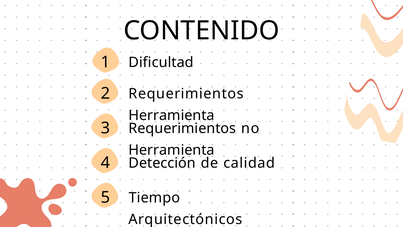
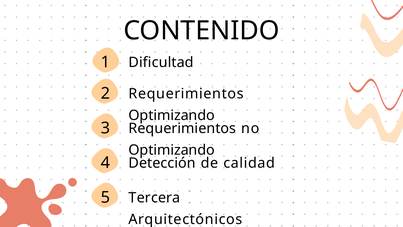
Herramienta: Herramienta -> Optimizando (172, 115)
Herramienta: Herramienta -> Optimizando (172, 150)
Tiempo: Tiempo -> Tercera (154, 197)
